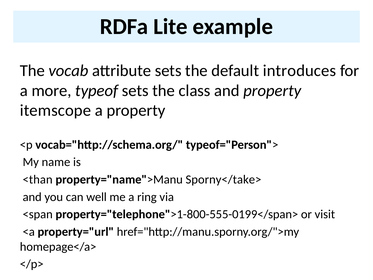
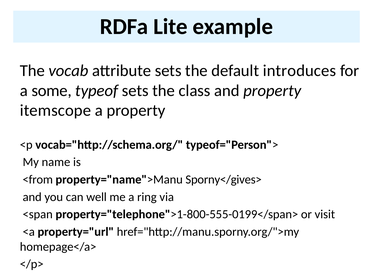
more: more -> some (52, 91)
<than: <than -> <from (38, 179)
Sporny</take>: Sporny</take> -> Sporny</gives> (224, 179)
